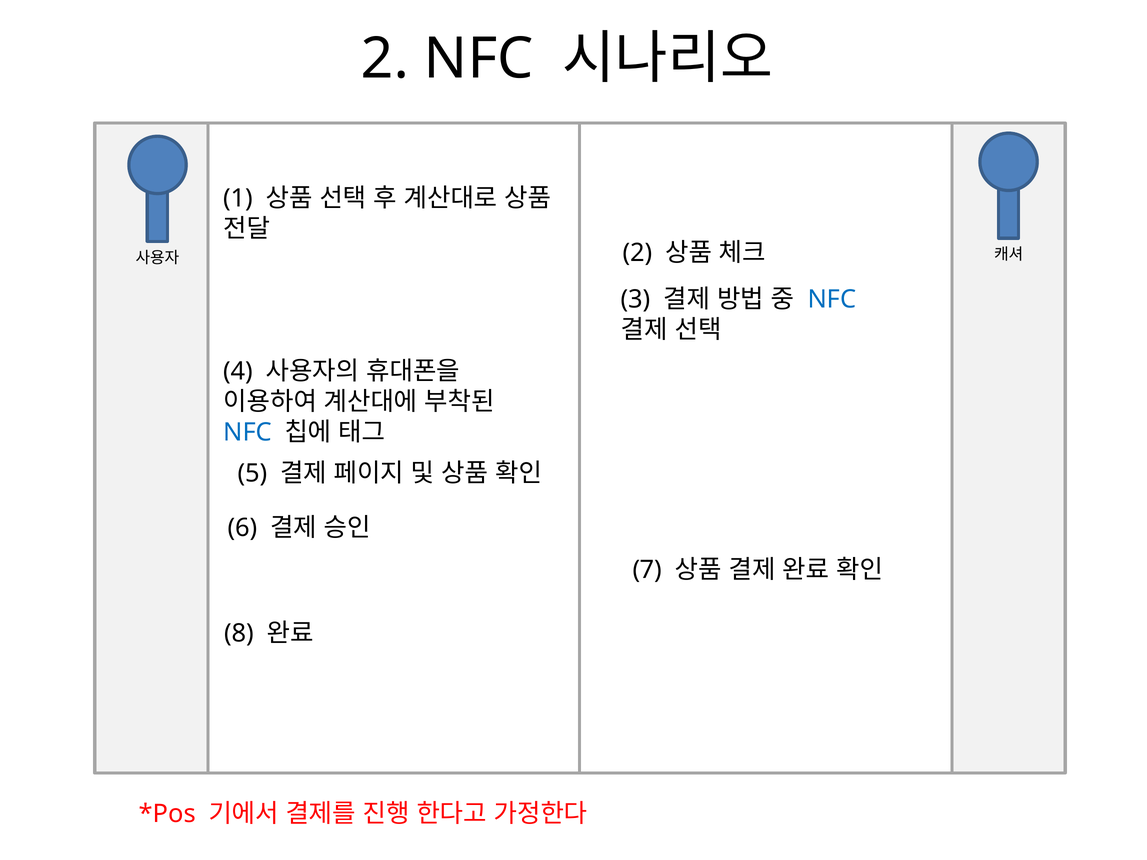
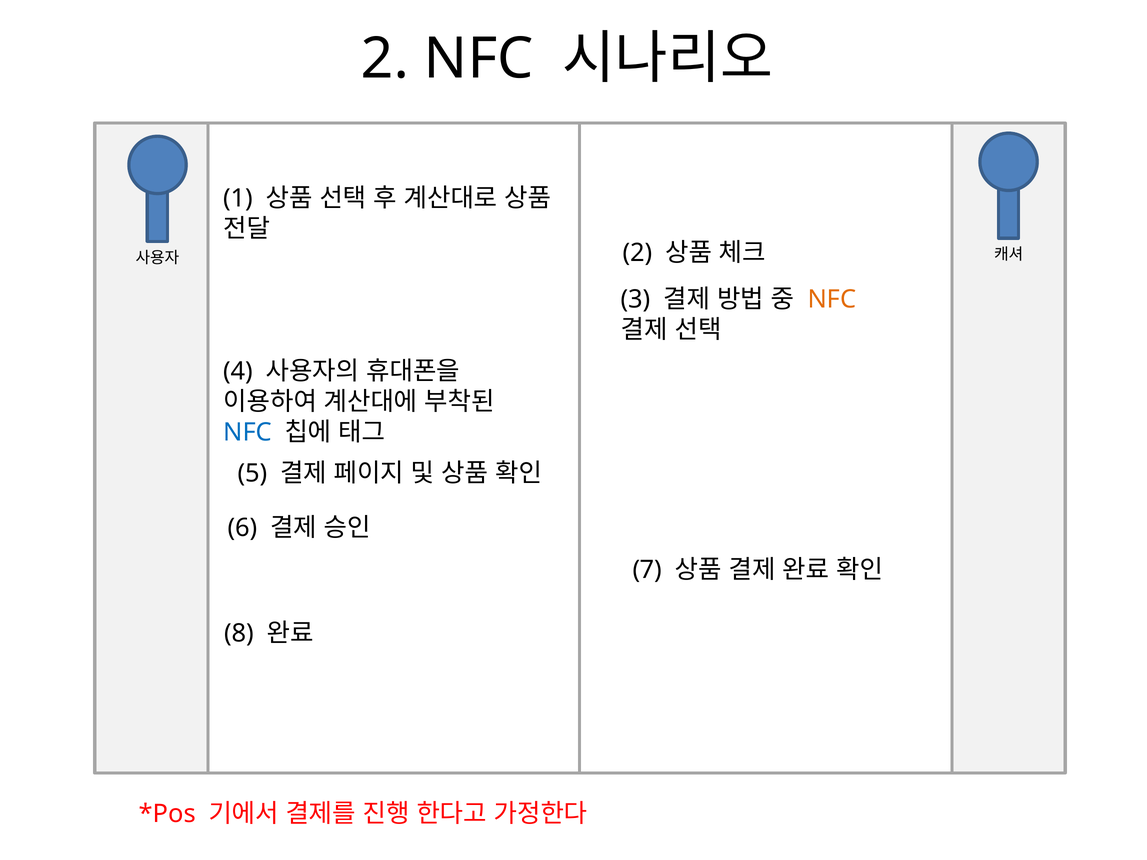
NFC colour: blue -> orange (832, 299)
